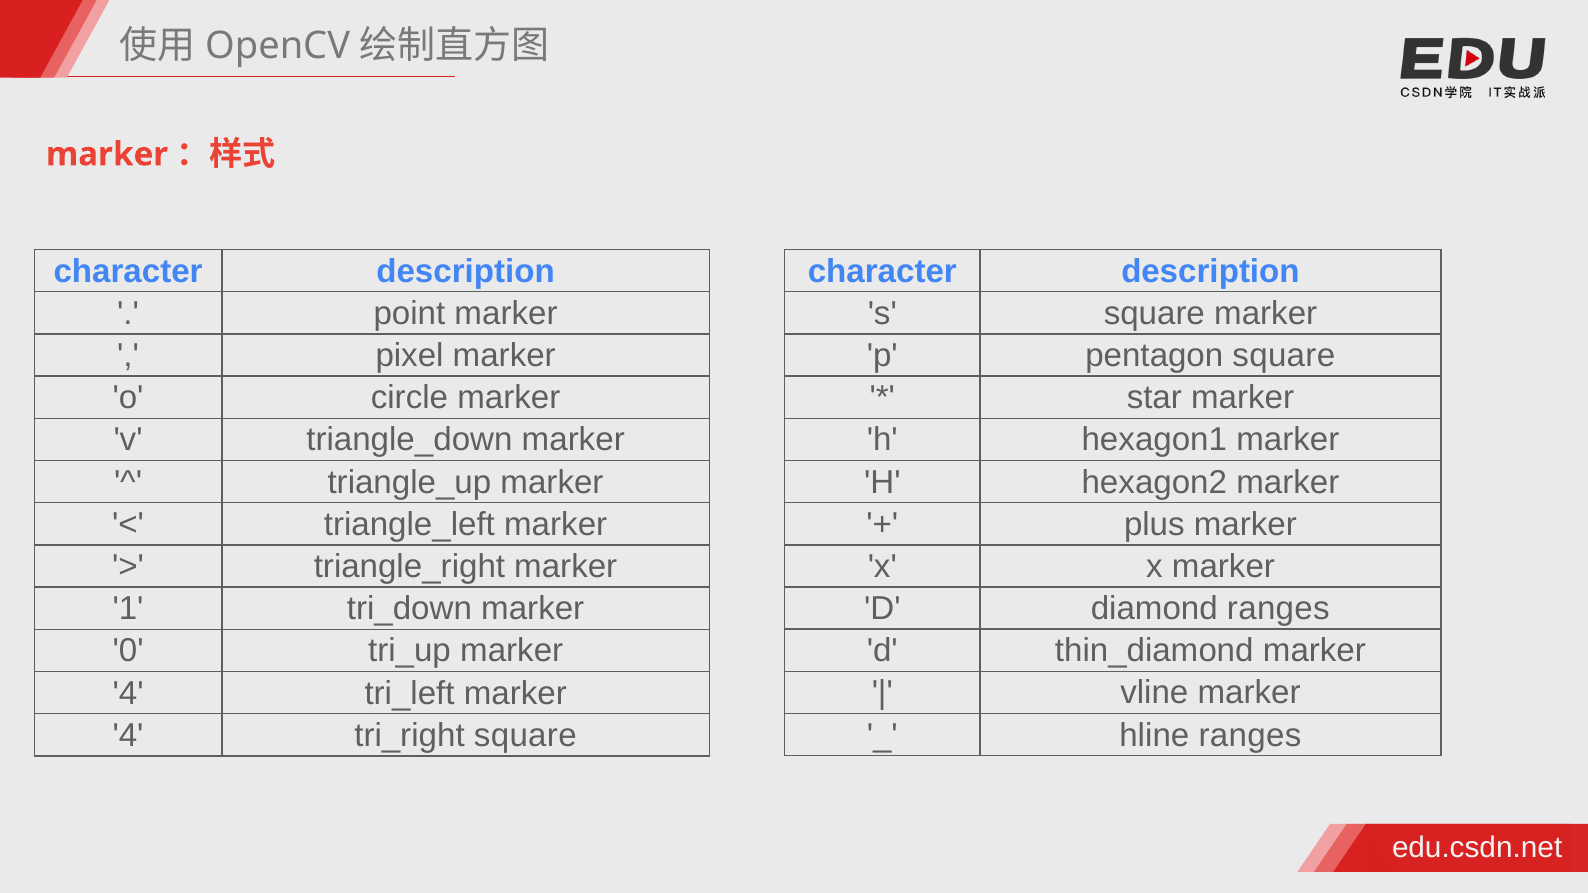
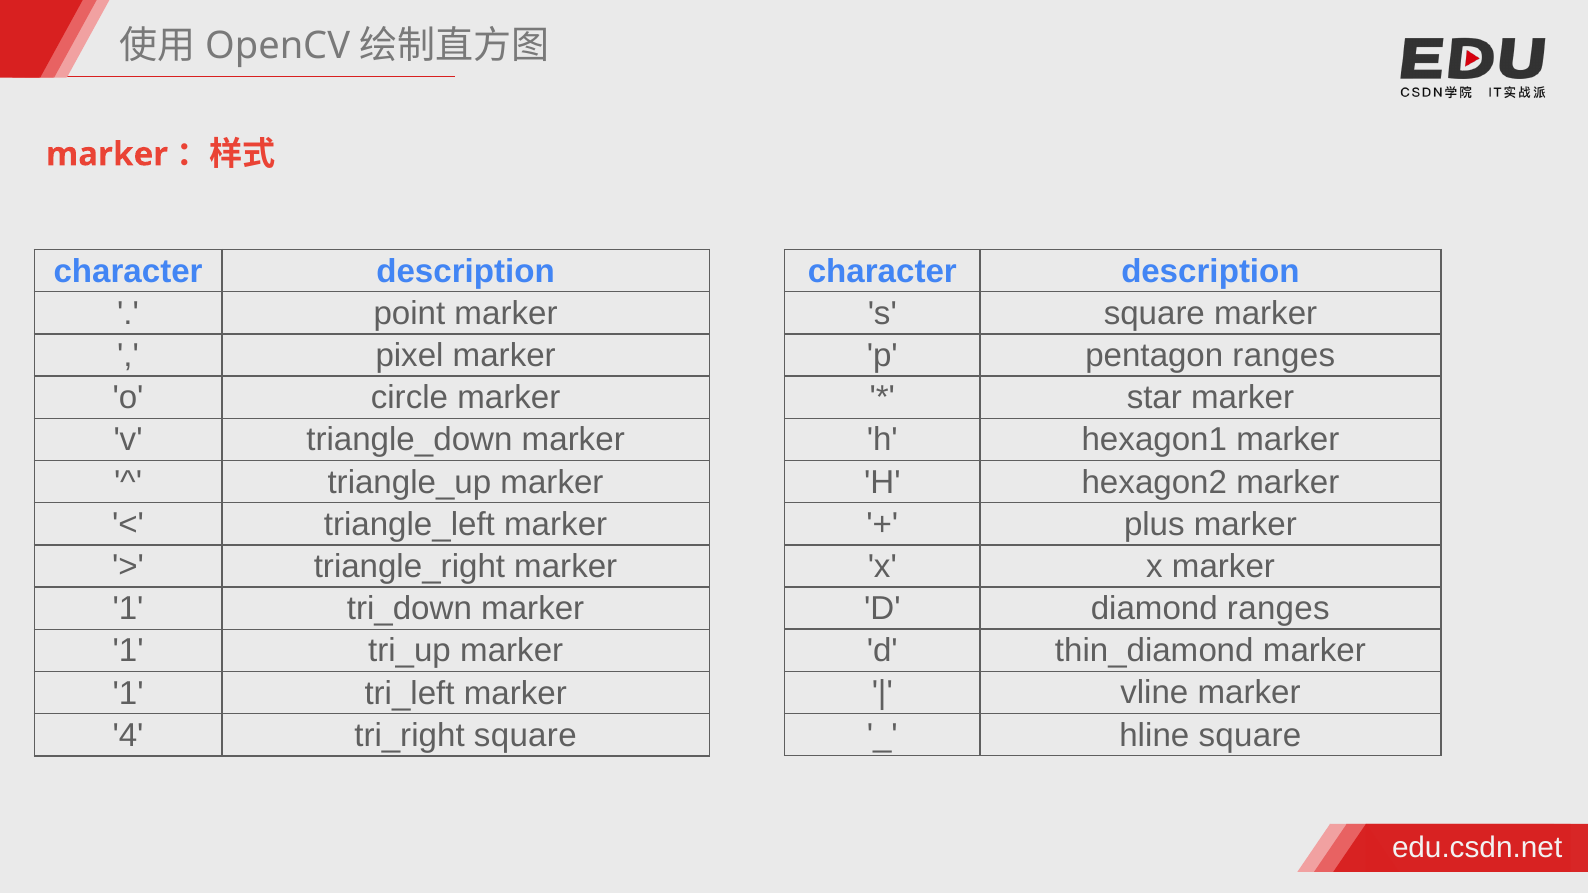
pentagon square: square -> ranges (1284, 356)
0: 0 -> 1 (128, 651)
4: 4 -> 1 (128, 693)
hline ranges: ranges -> square (1250, 735)
